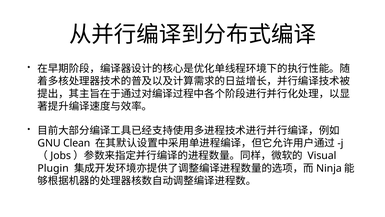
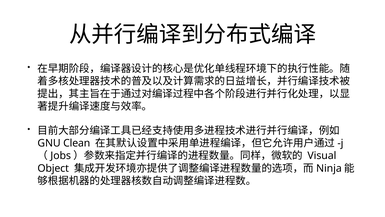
Plugin: Plugin -> Object (53, 168)
